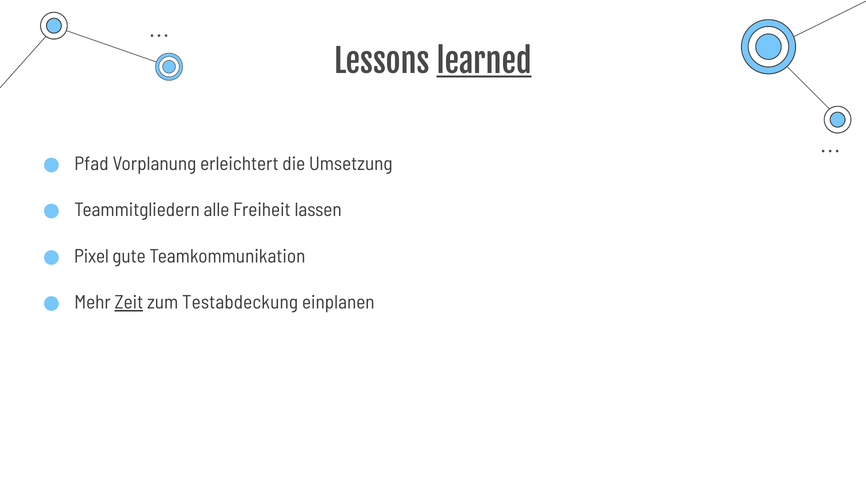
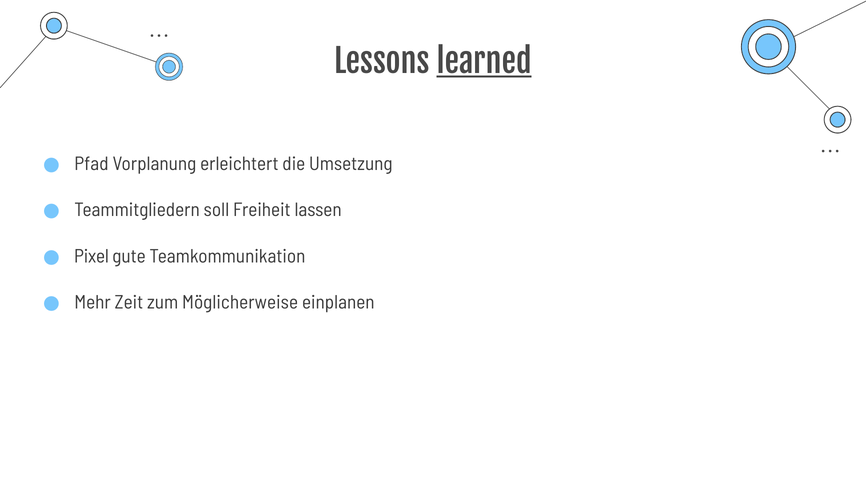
alle: alle -> soll (216, 210)
Zeit underline: present -> none (129, 303)
Testabdeckung: Testabdeckung -> Möglicherweise (240, 303)
